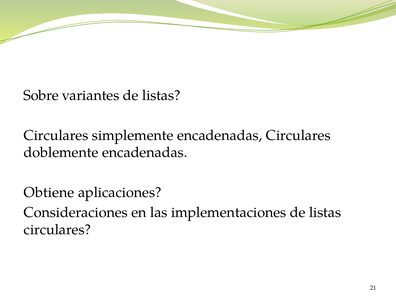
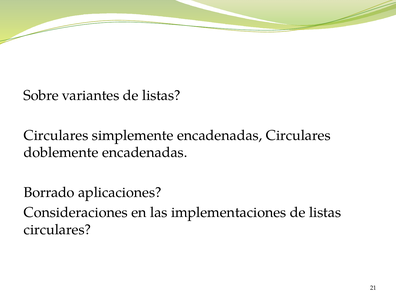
Obtiene: Obtiene -> Borrado (49, 193)
